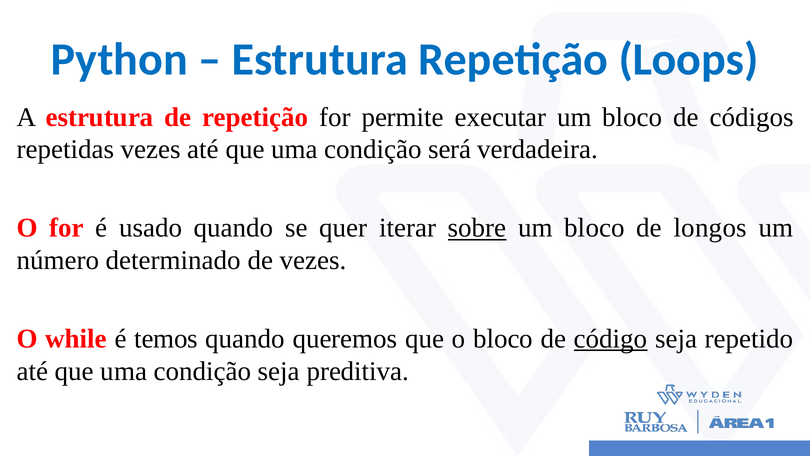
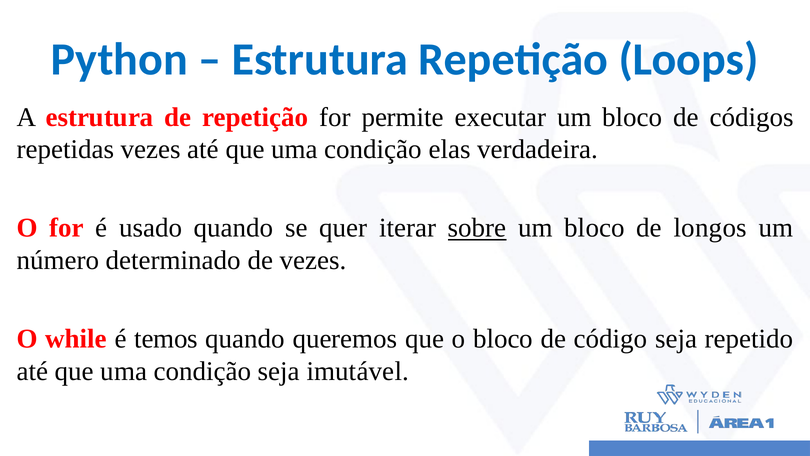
será: será -> elas (450, 149)
código underline: present -> none (611, 338)
preditiva: preditiva -> imutável (358, 371)
